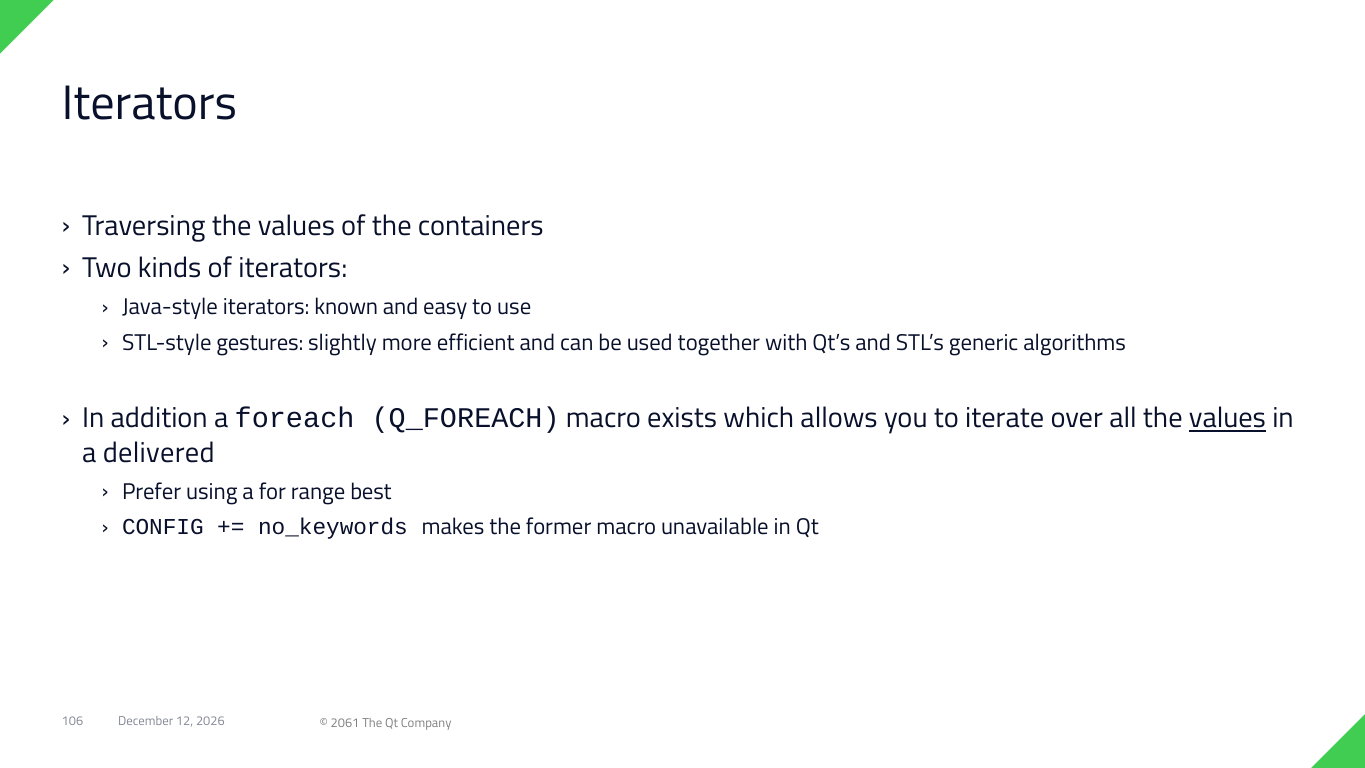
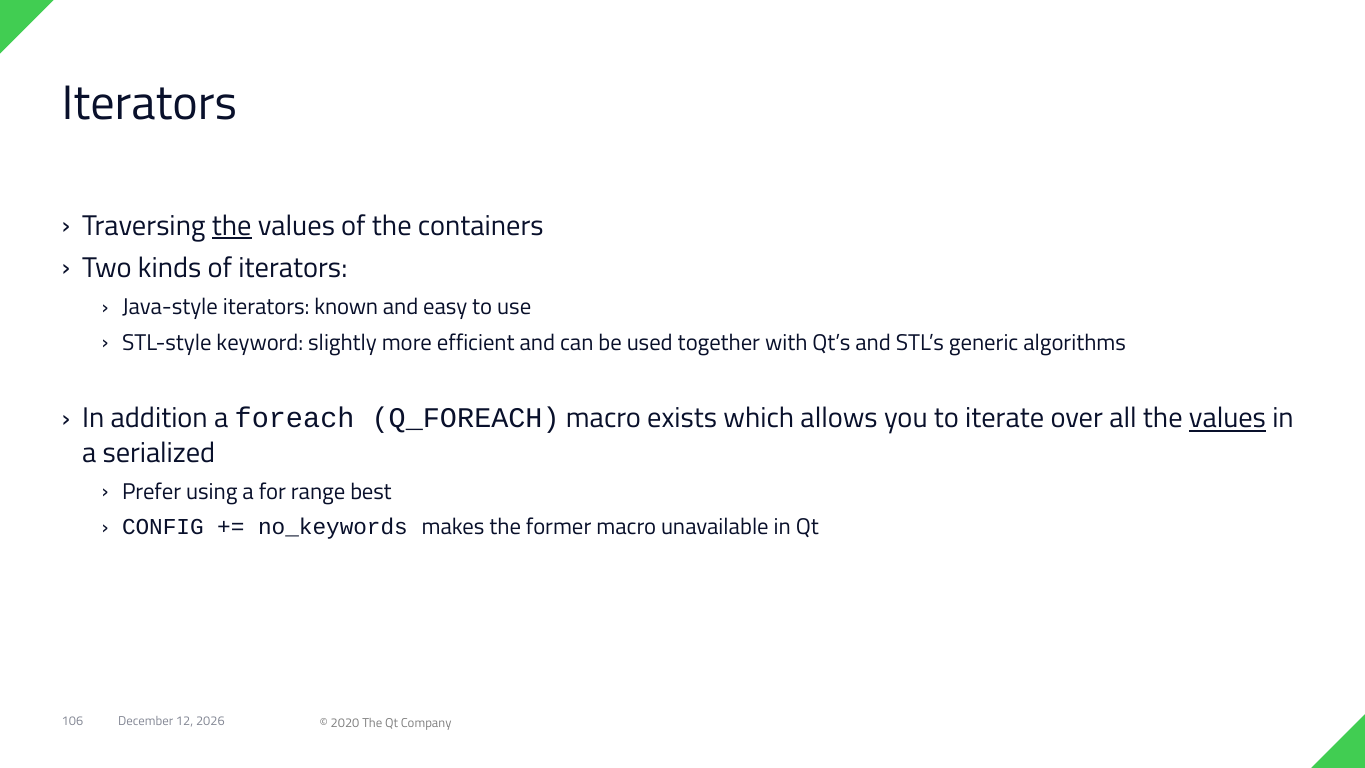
the underline: none -> present (232, 226)
gestures: gestures -> keyword (260, 343)
delivered: delivered -> serialized (159, 453)
2061: 2061 -> 2020 (345, 724)
